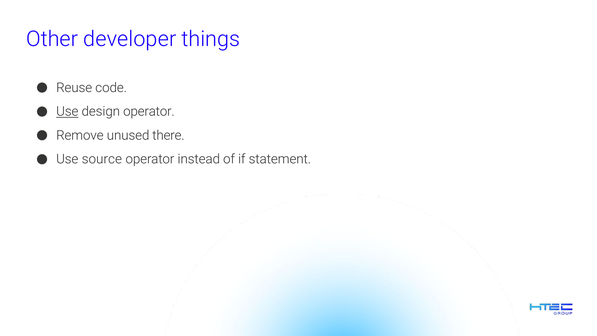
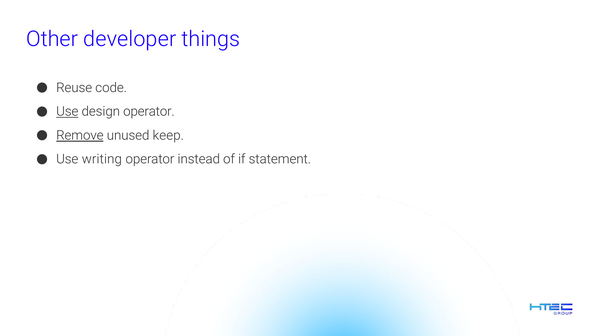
Remove underline: none -> present (80, 135)
there: there -> keep (168, 135)
source: source -> writing (102, 159)
